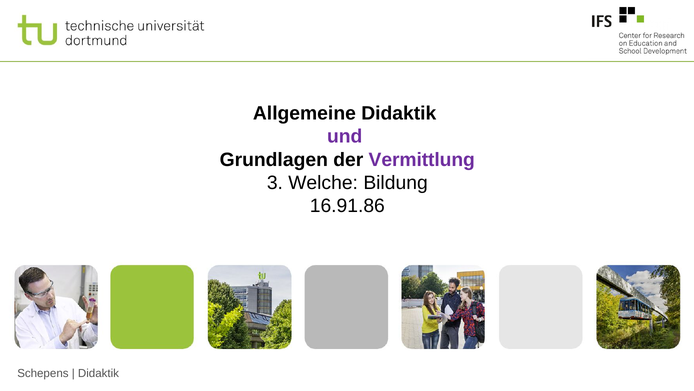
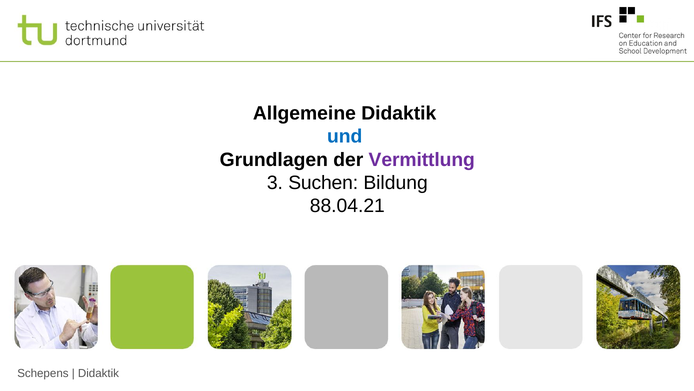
und colour: purple -> blue (345, 136)
Welche: Welche -> Suchen (323, 183)
16.91.86: 16.91.86 -> 88.04.21 (347, 206)
